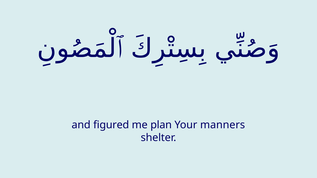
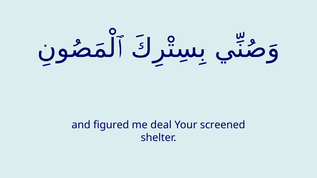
plan: plan -> deal (161, 125)
manners: manners -> screened (223, 125)
